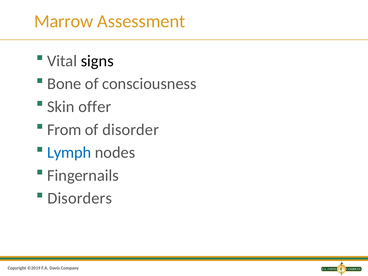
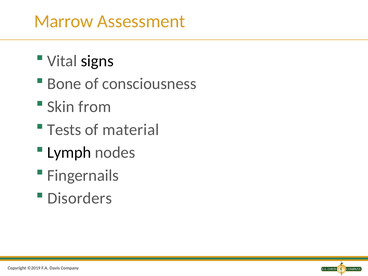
offer: offer -> from (95, 107)
From: From -> Tests (64, 130)
disorder: disorder -> material (131, 130)
Lymph colour: blue -> black (69, 153)
